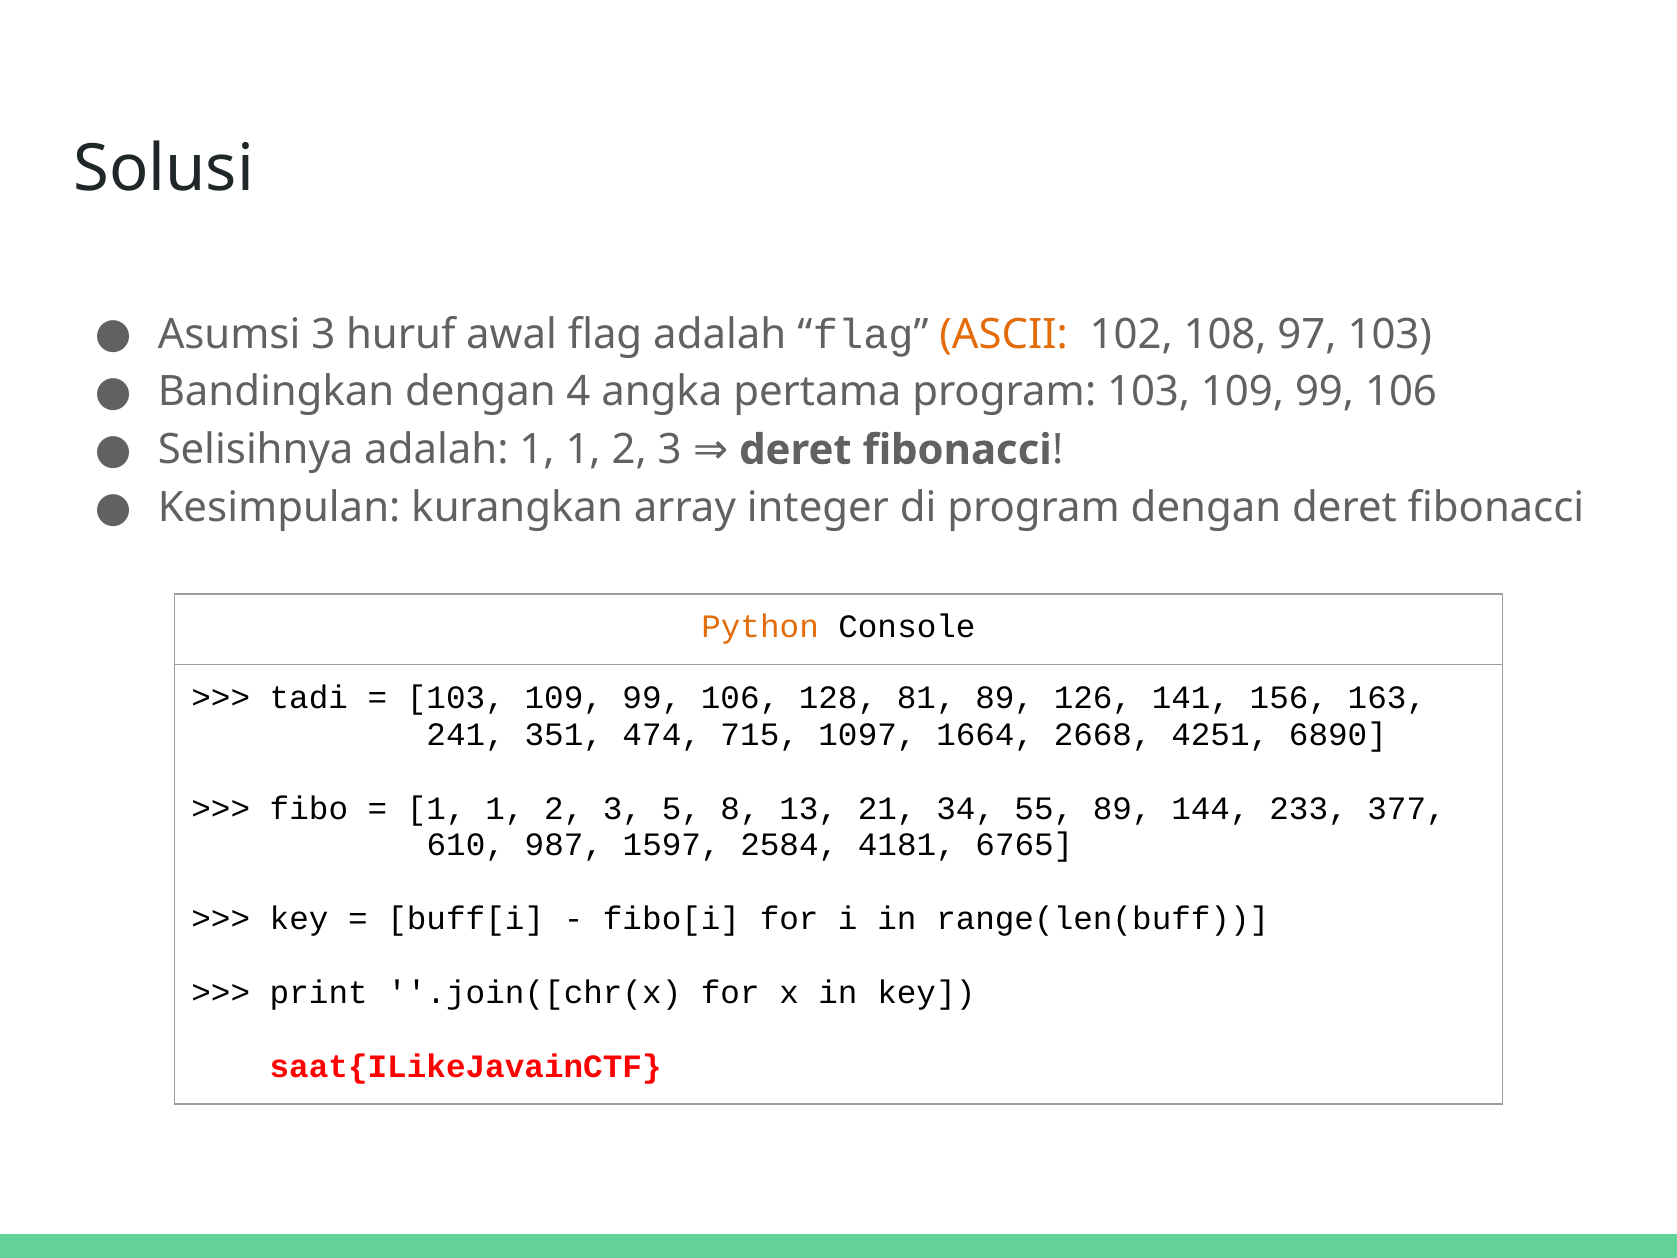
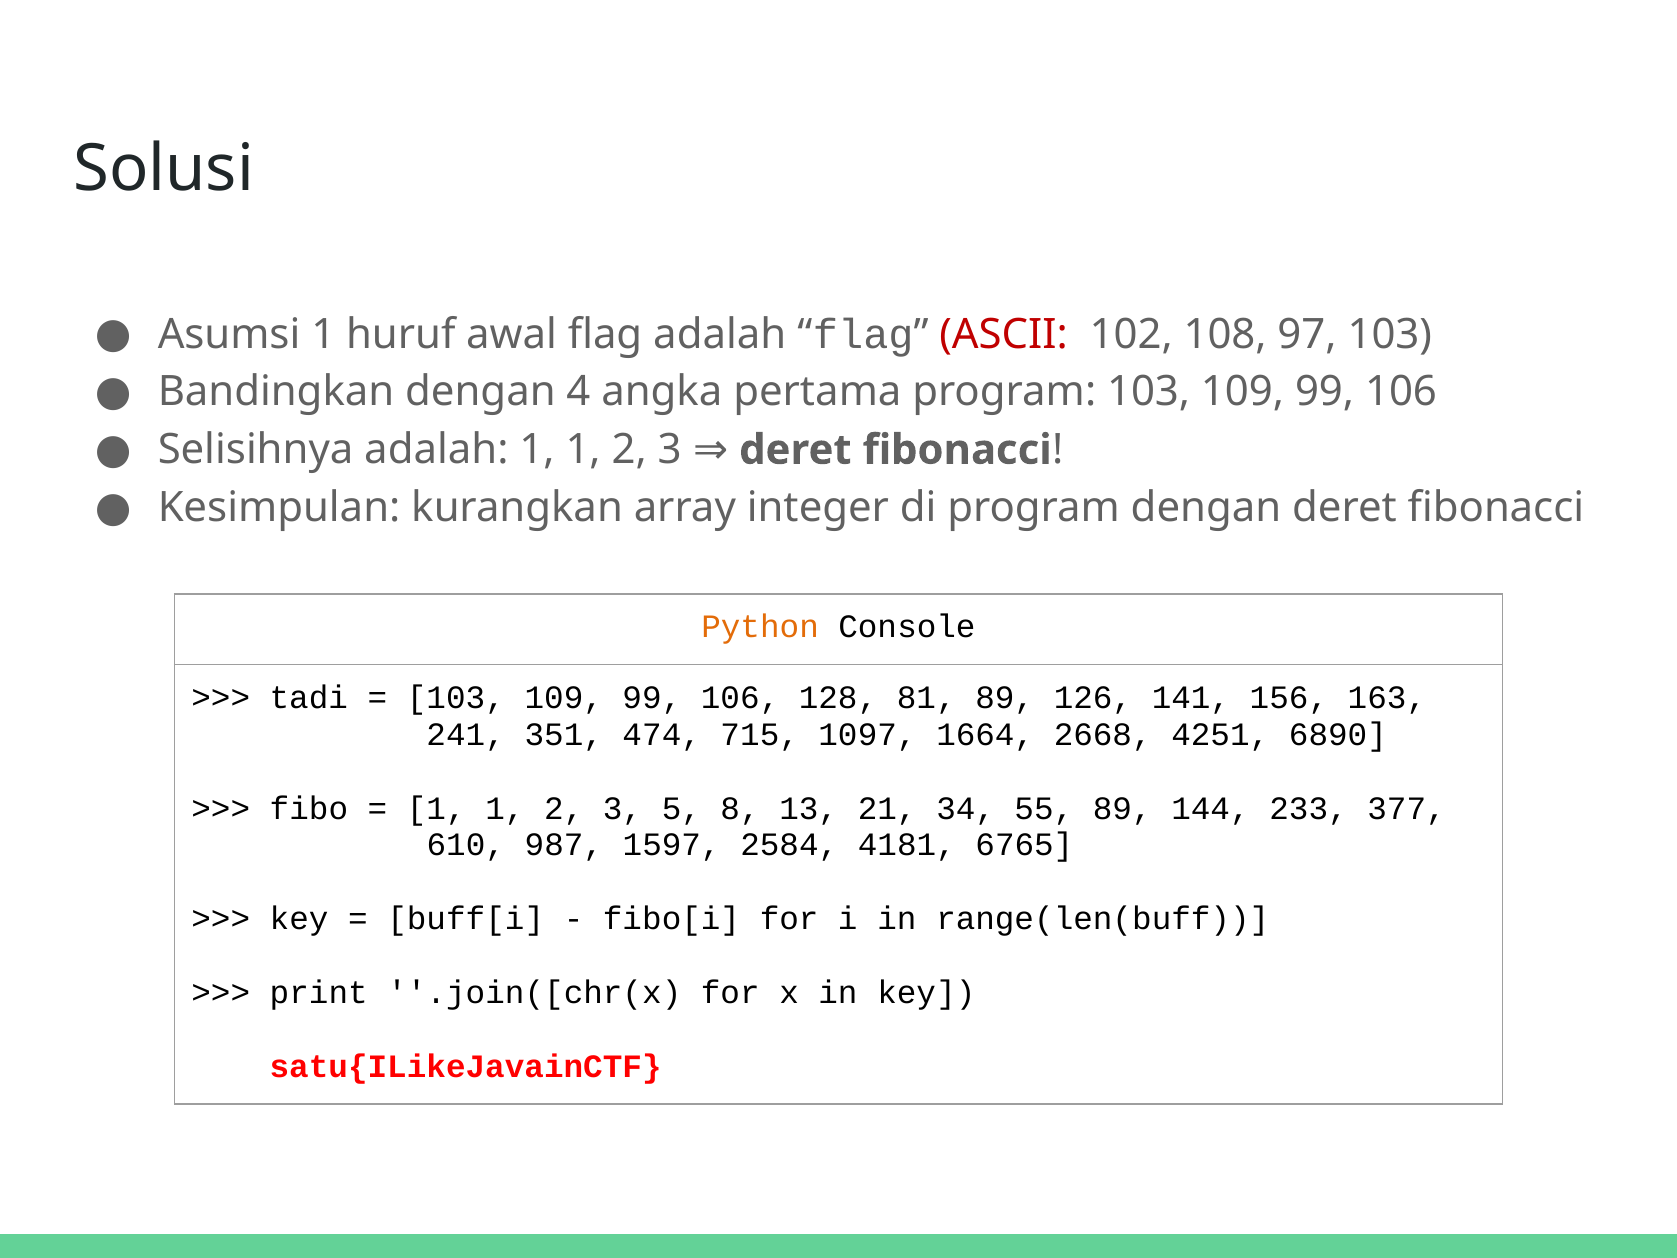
Asumsi 3: 3 -> 1 (323, 334)
ASCII colour: orange -> red (1004, 334)
saat{ILikeJavainCTF: saat{ILikeJavainCTF -> satu{ILikeJavainCTF (466, 1066)
